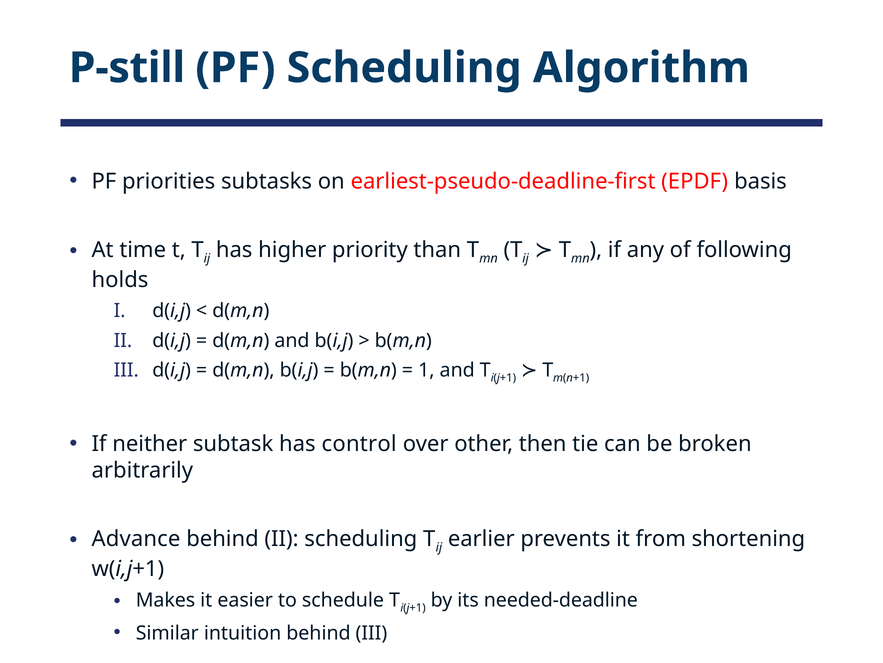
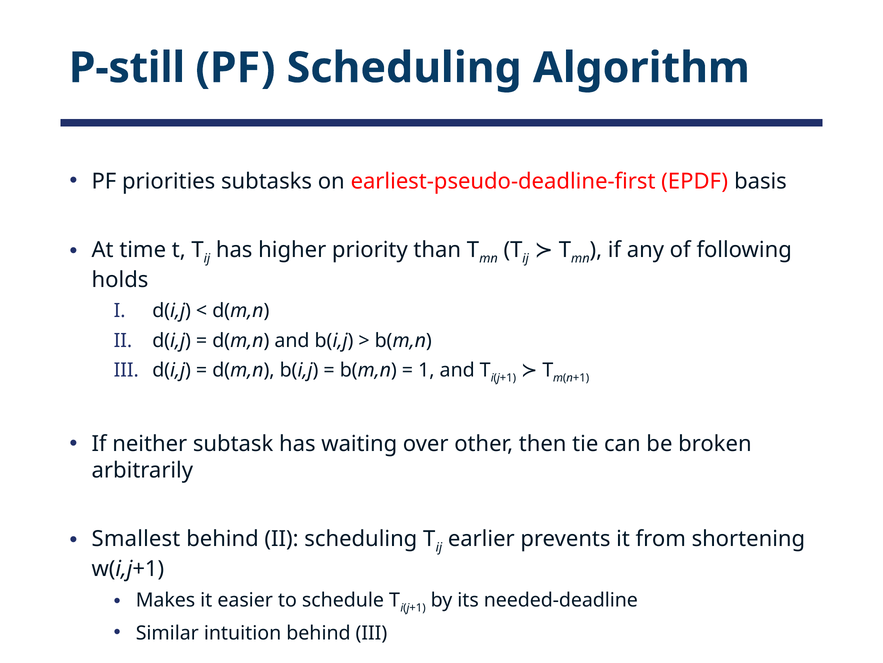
control: control -> waiting (359, 443)
Advance: Advance -> Smallest (136, 538)
